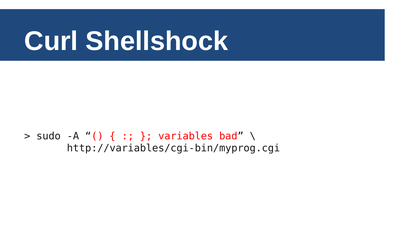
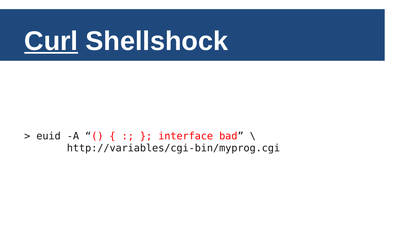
Curl underline: none -> present (51, 41)
sudo: sudo -> euid (49, 136)
variables: variables -> interface (186, 136)
